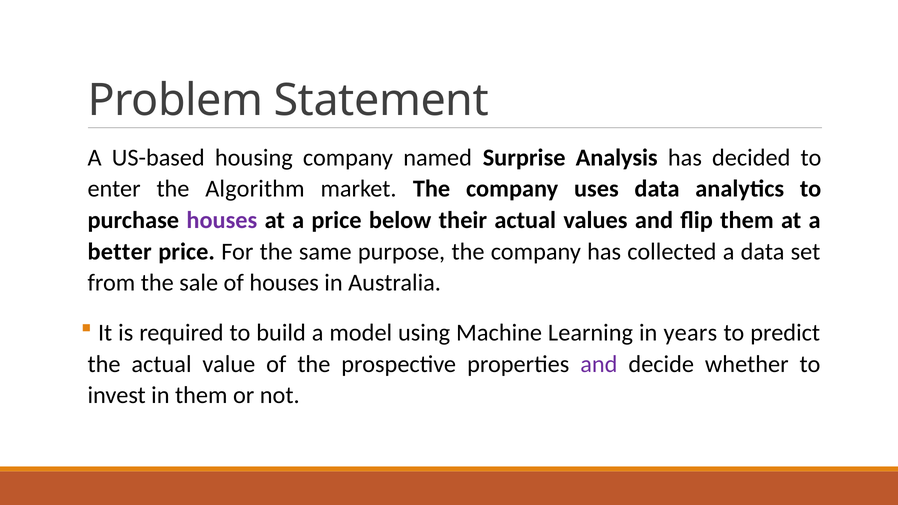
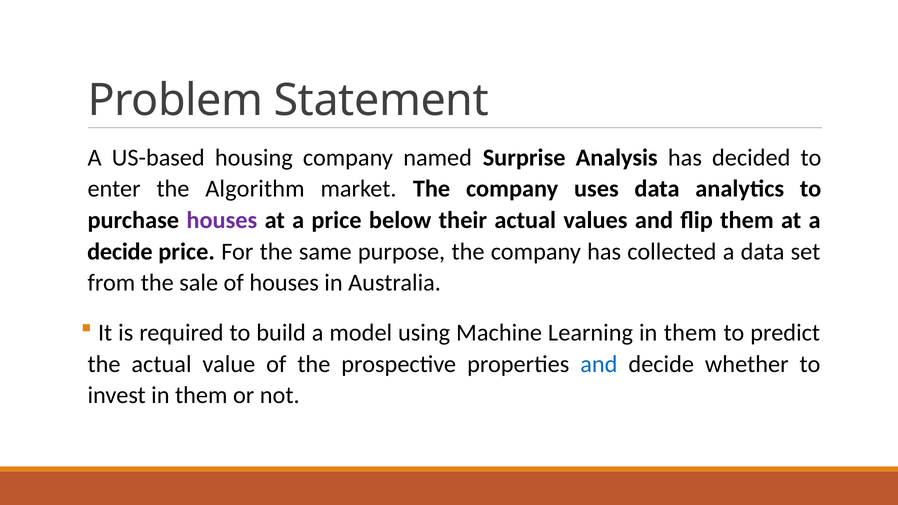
better: better -> decide (120, 252)
Learning in years: years -> them (690, 333)
and colour: purple -> blue (599, 364)
